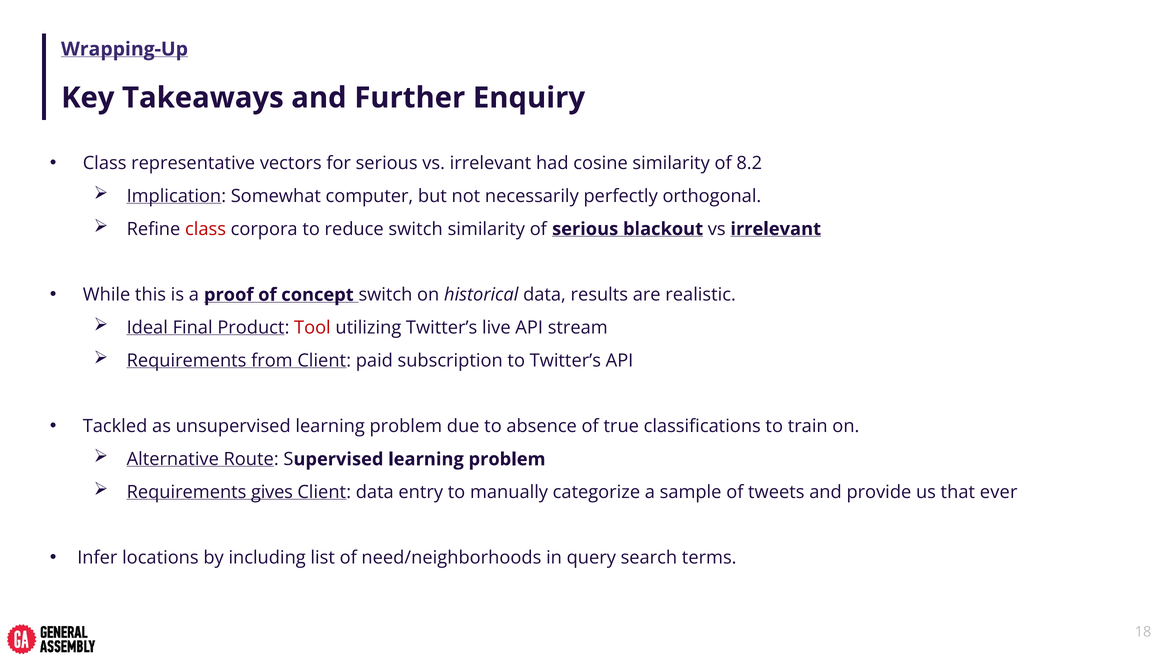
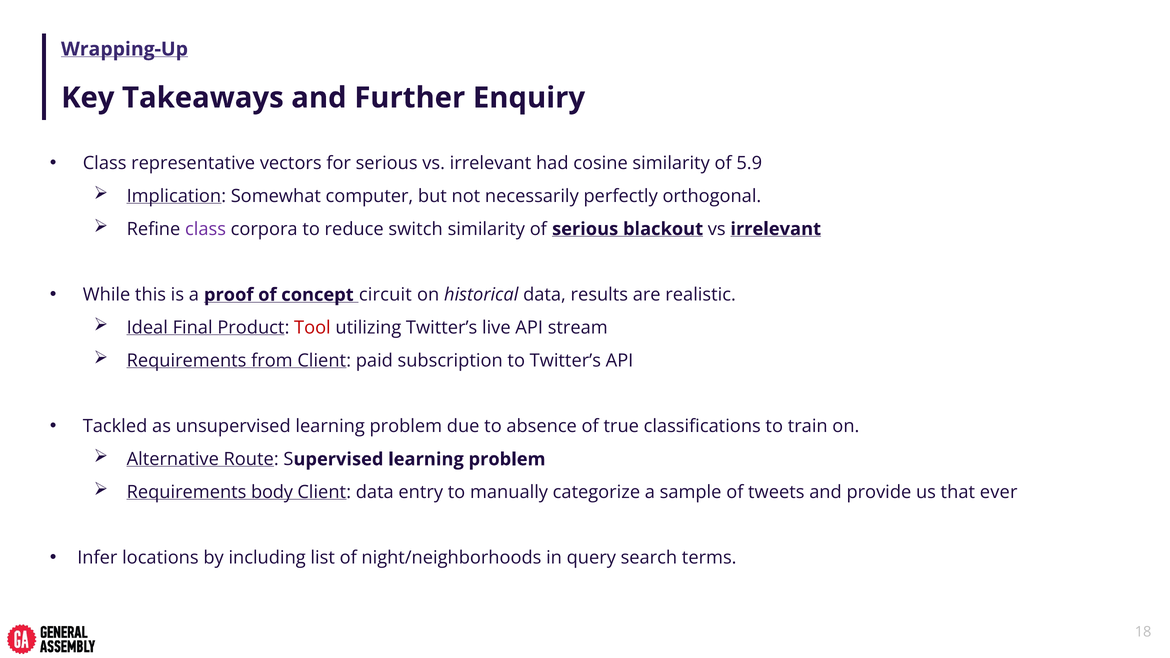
8.2: 8.2 -> 5.9 (749, 163)
class colour: red -> purple (206, 229)
concept switch: switch -> circuit (385, 295)
gives: gives -> body (272, 492)
need/neighborhoods: need/neighborhoods -> night/neighborhoods (451, 558)
